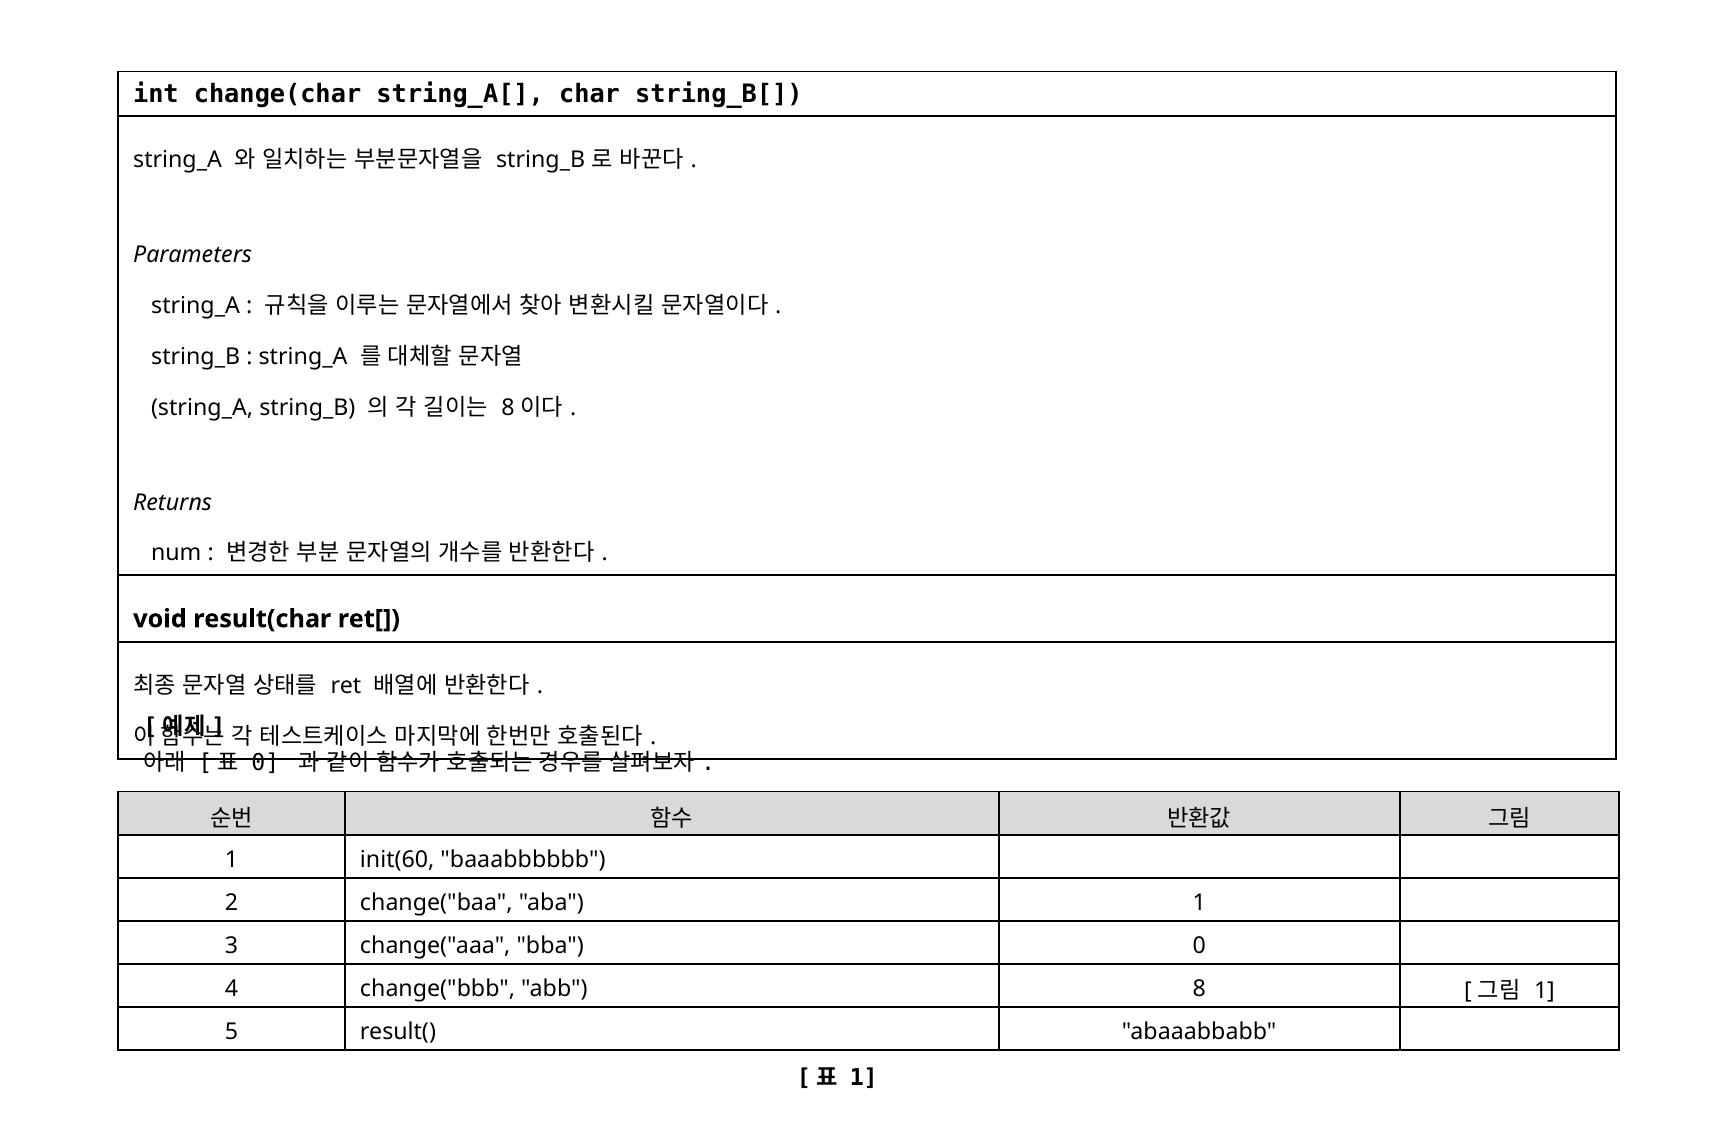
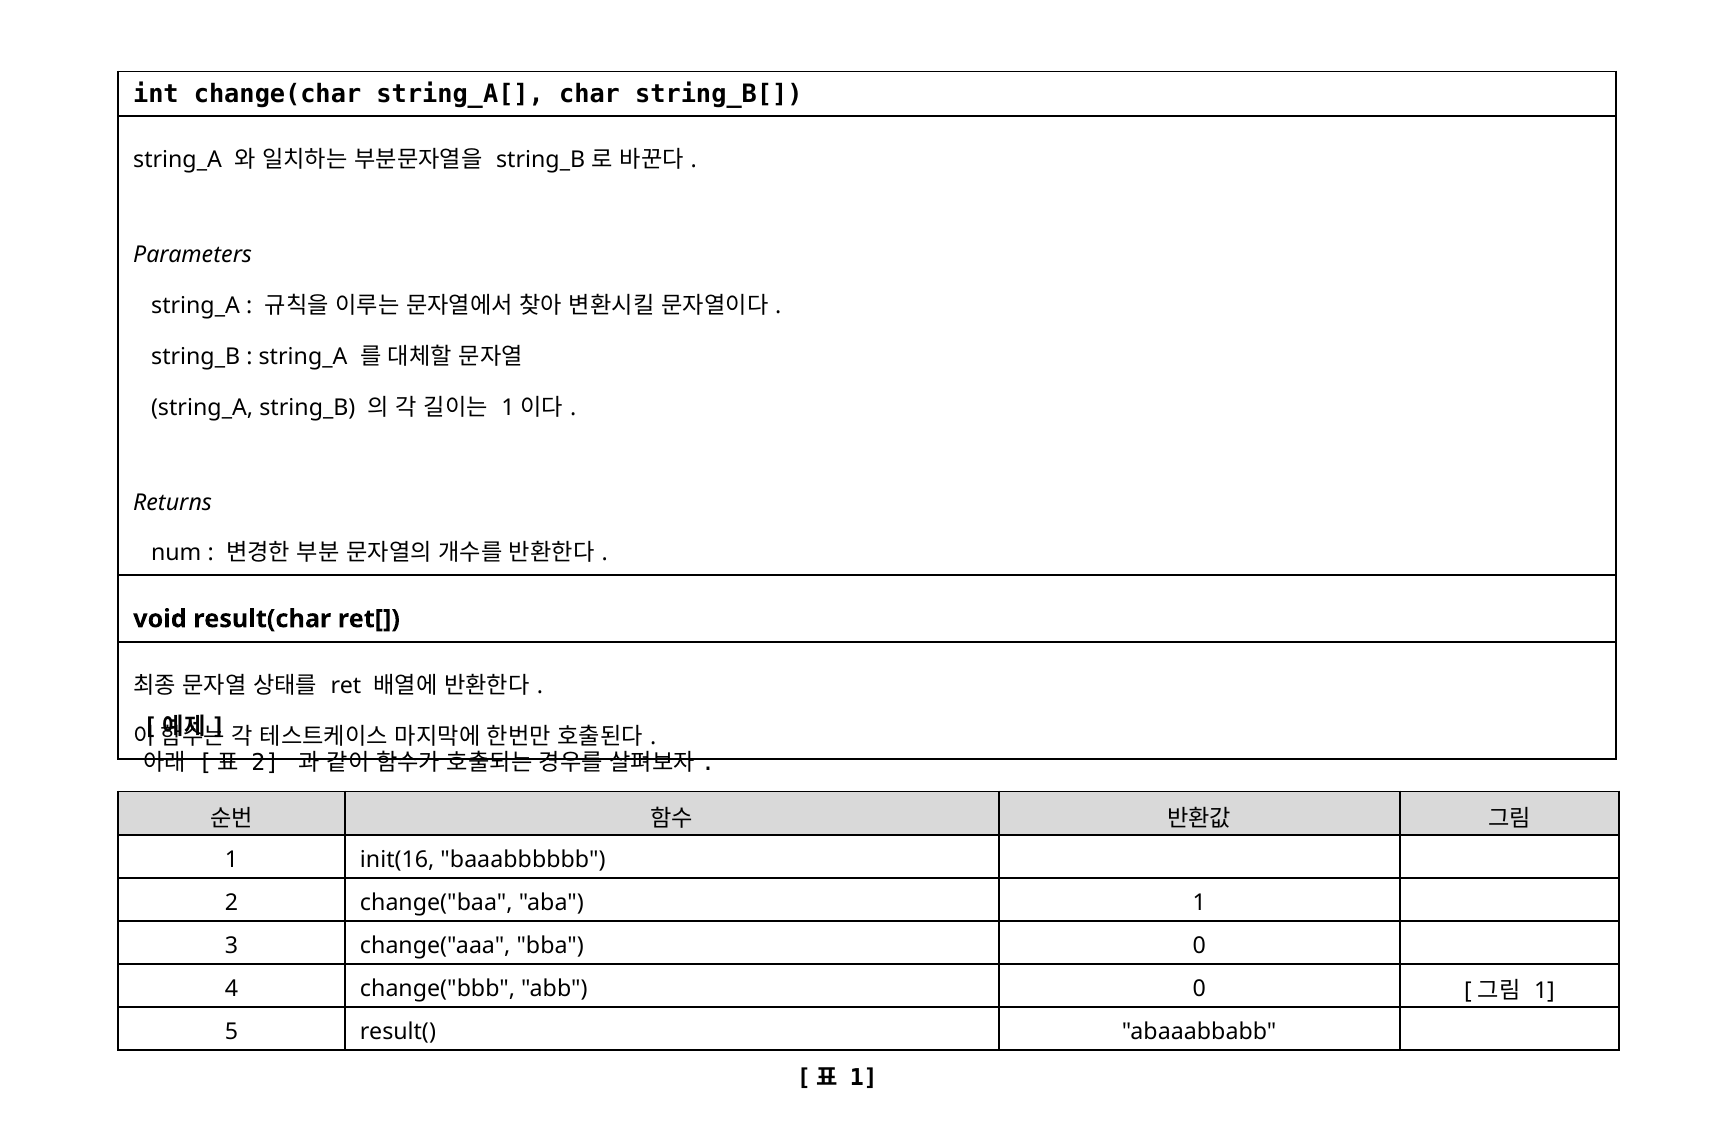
8: 8 -> 1 (508, 408)
0: 0 -> 2 (265, 763)
init(60: init(60 -> init(16 (397, 859)
abb 8: 8 -> 0 (1199, 989)
